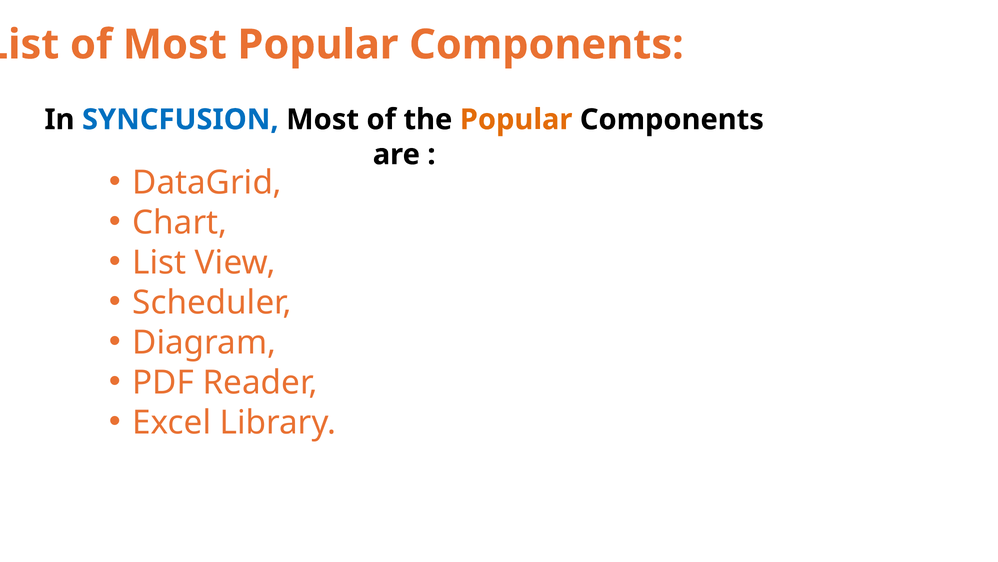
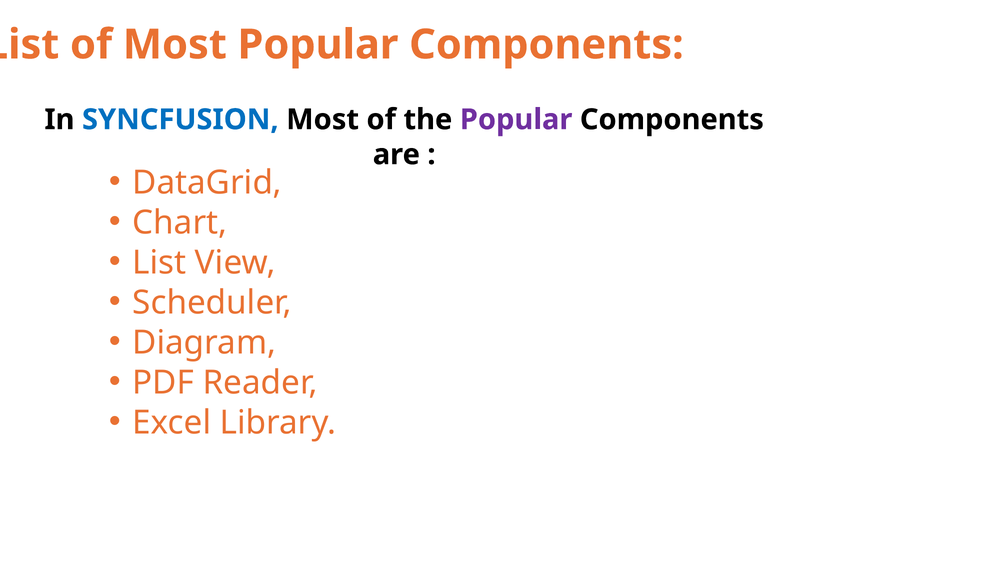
Popular colour: orange -> purple (516, 119)
